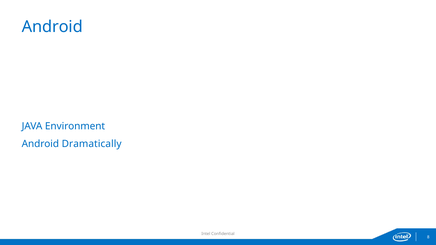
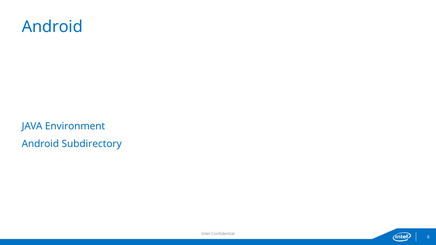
Dramatically: Dramatically -> Subdirectory (92, 144)
